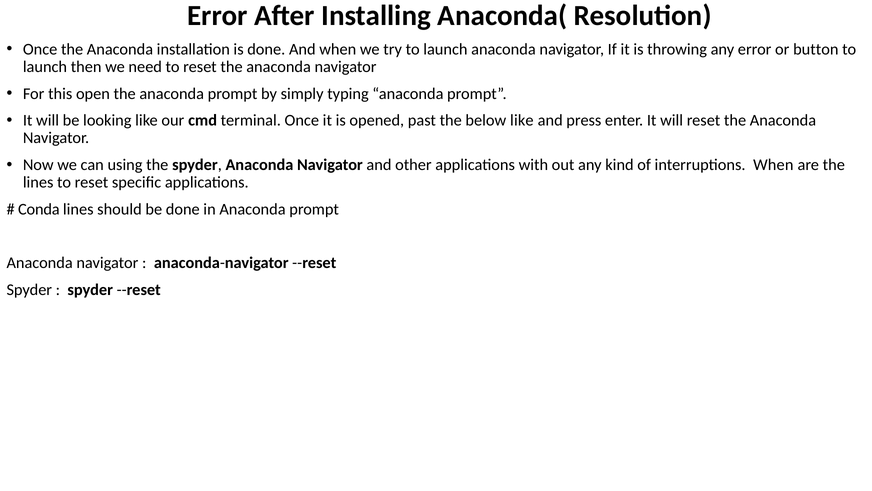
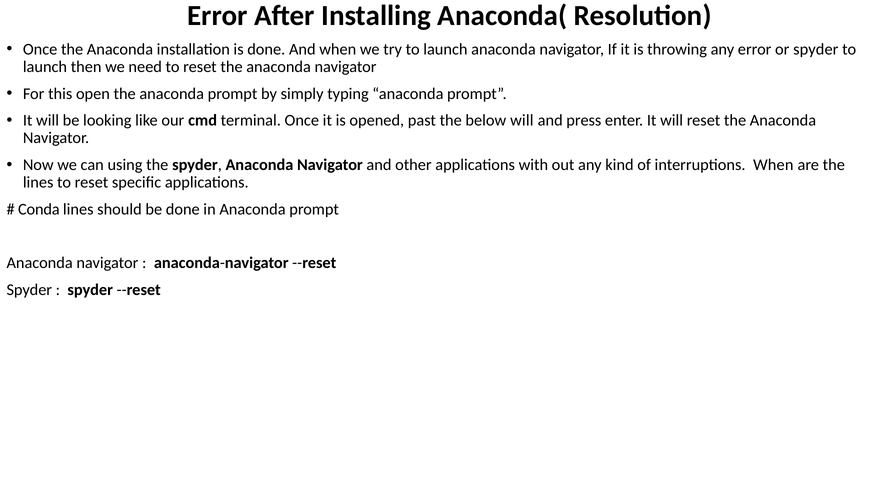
or button: button -> spyder (816, 49)
below like: like -> will (522, 120)
